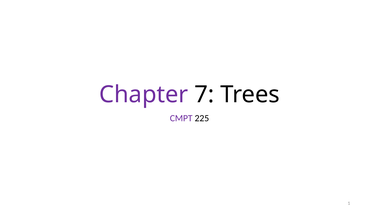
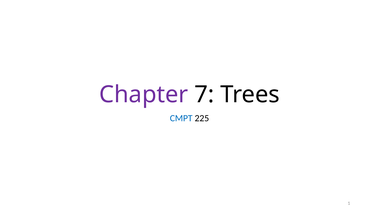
CMPT colour: purple -> blue (181, 118)
